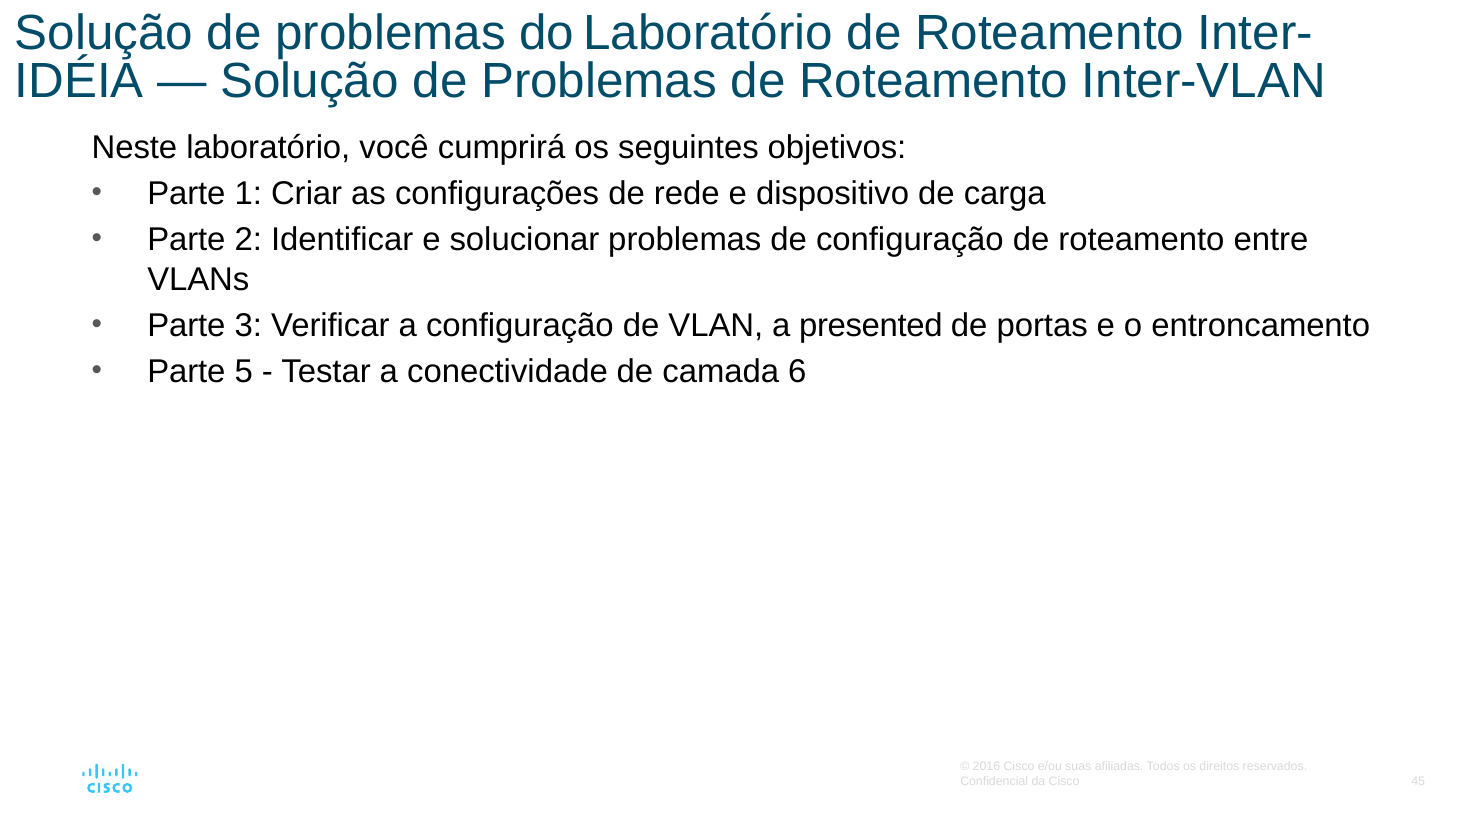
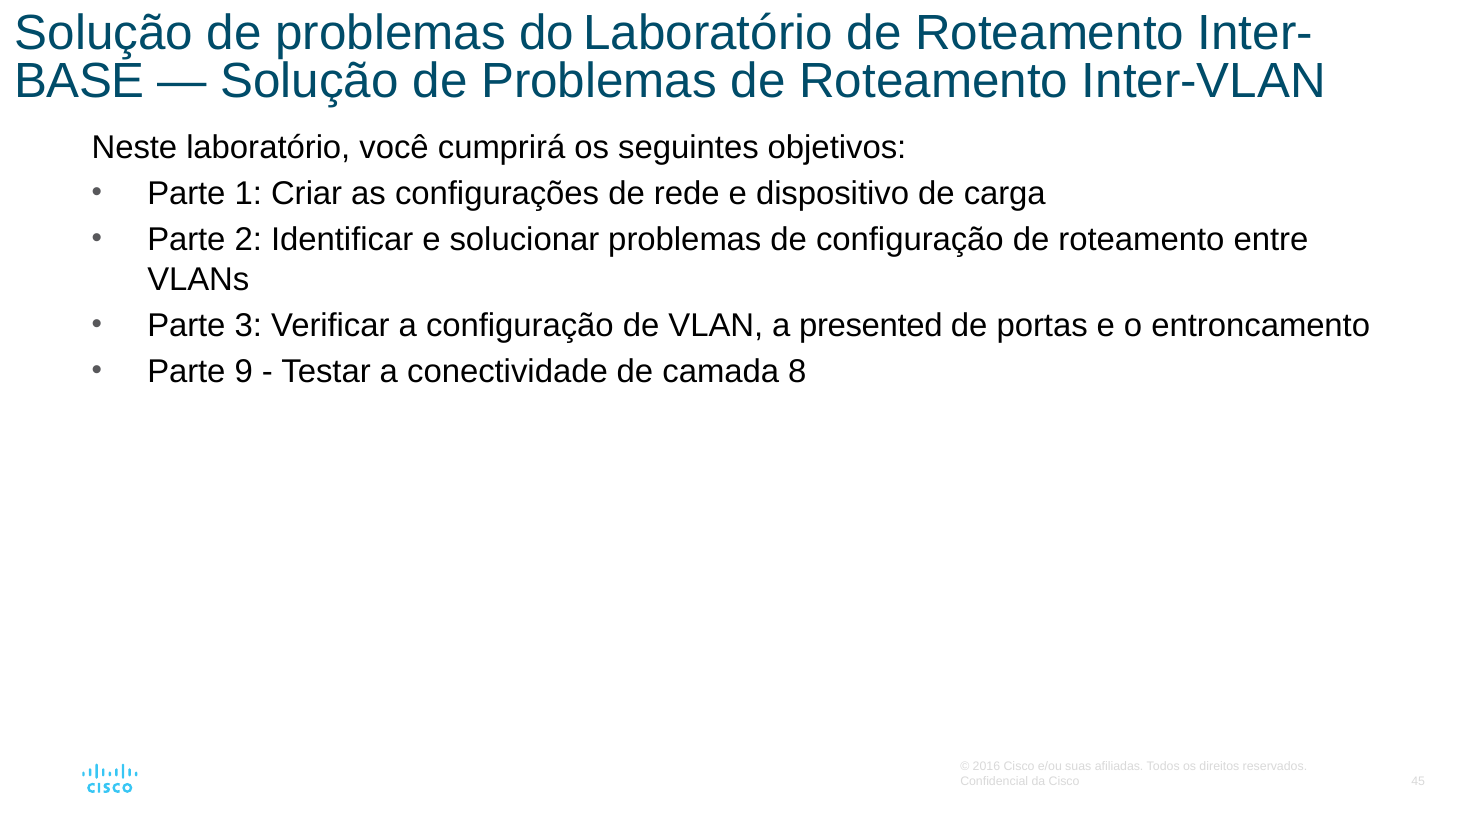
IDÉIA: IDÉIA -> BASE (80, 81)
5: 5 -> 9 (244, 372)
6: 6 -> 8 (797, 372)
